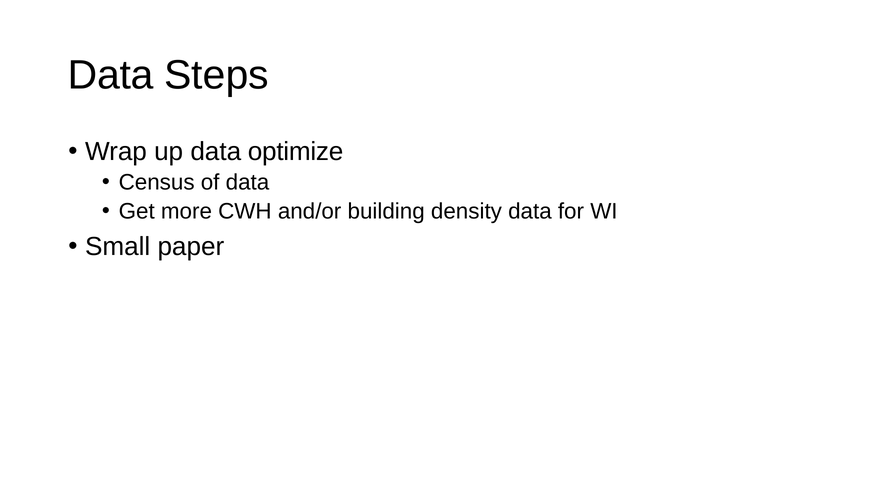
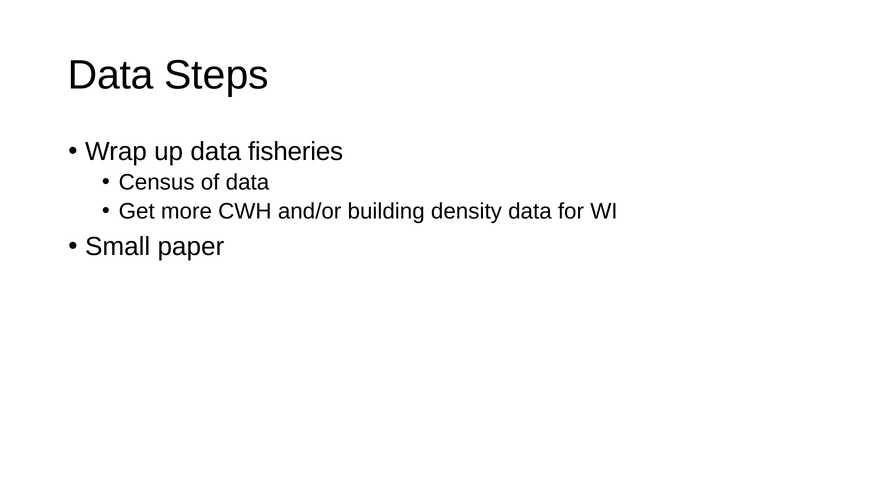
optimize: optimize -> fisheries (296, 151)
